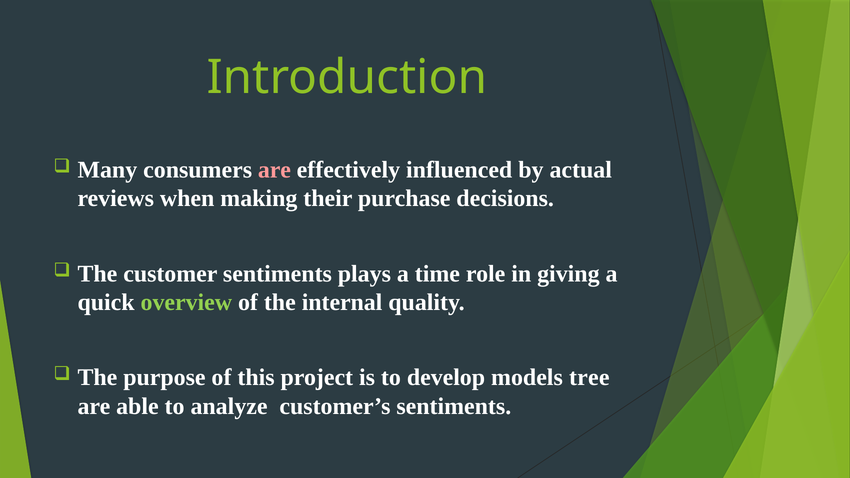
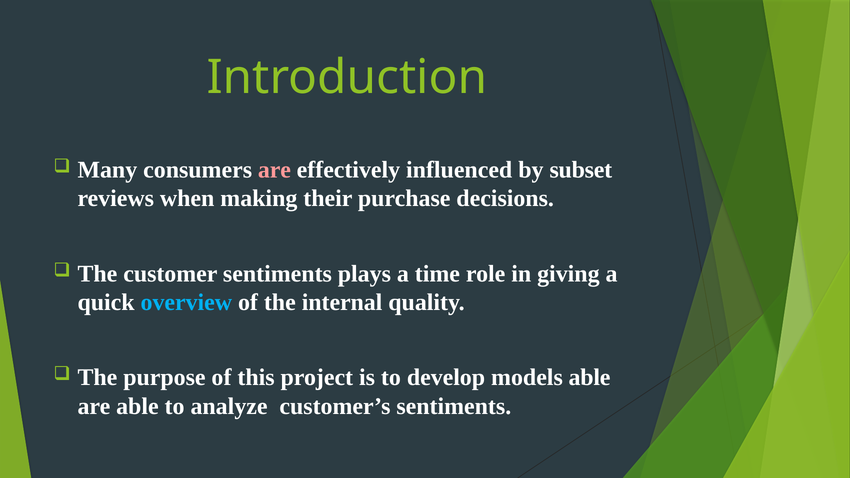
actual: actual -> subset (581, 170)
overview colour: light green -> light blue (186, 302)
models tree: tree -> able (589, 378)
